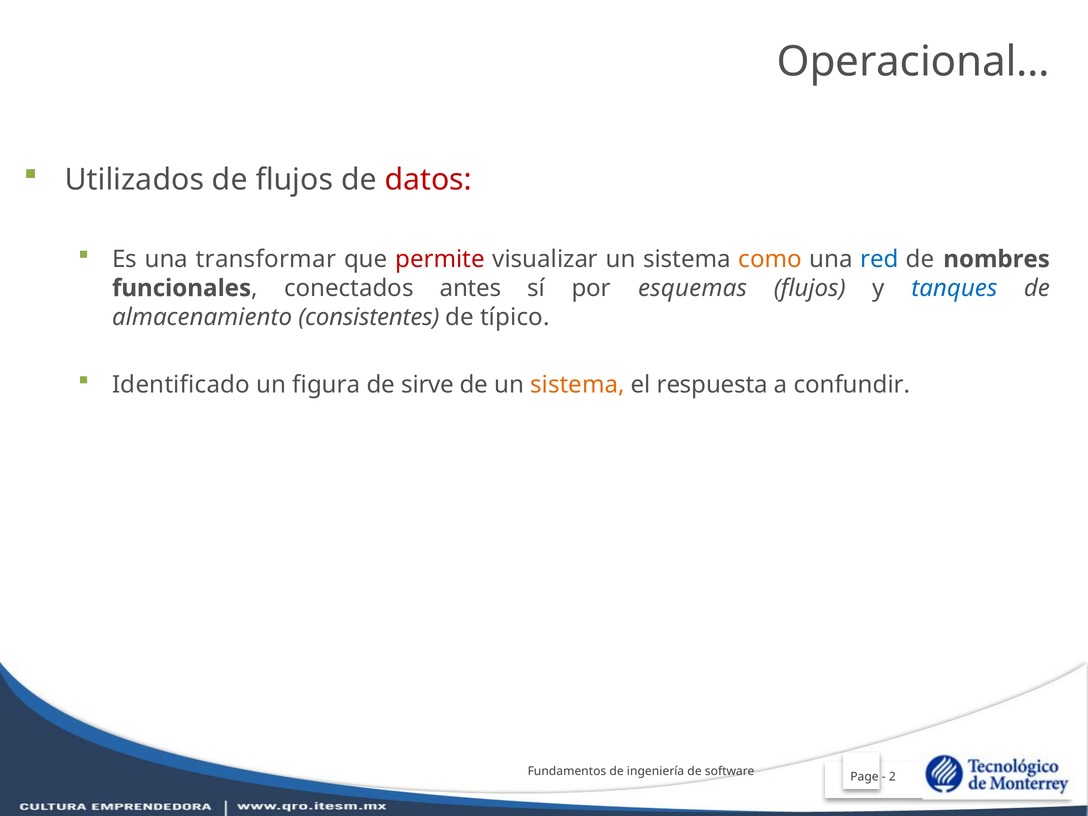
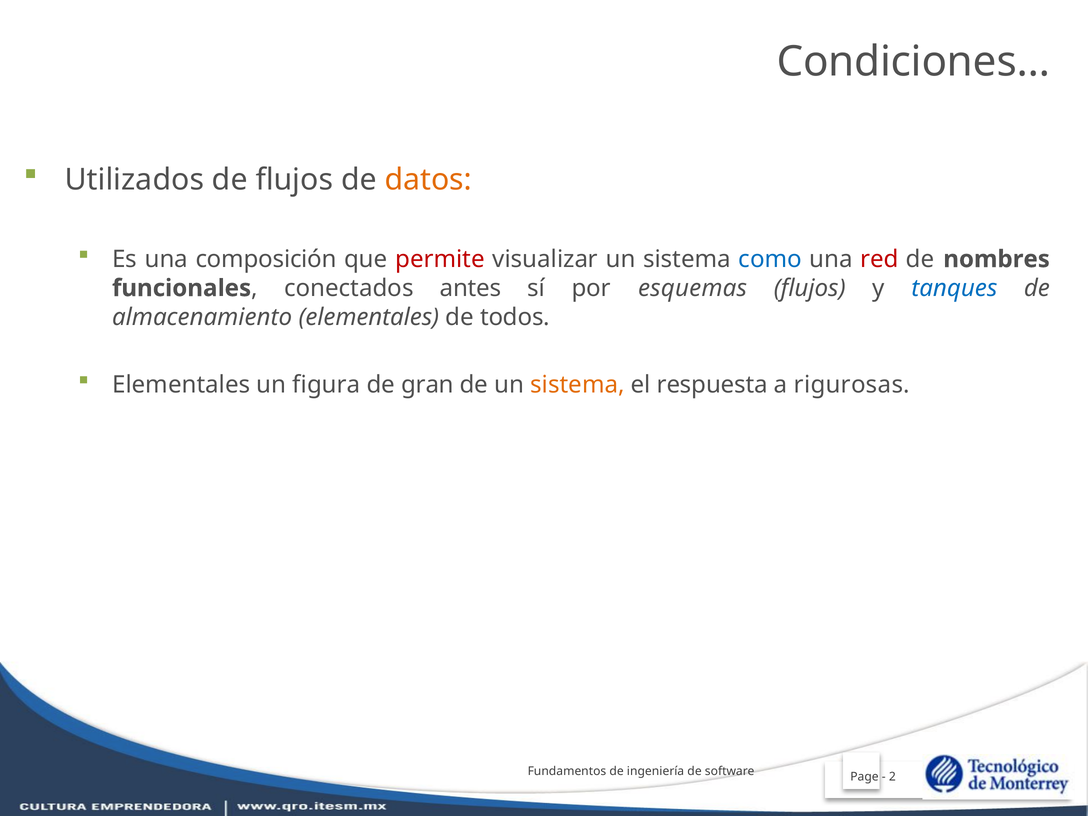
Operacional…: Operacional… -> Condiciones… (913, 62)
datos colour: red -> orange (428, 180)
transformar: transformar -> composición (266, 259)
como colour: orange -> blue (770, 259)
red colour: blue -> red (879, 259)
almacenamiento consistentes: consistentes -> elementales (369, 317)
típico: típico -> todos (515, 317)
Identificado: Identificado -> Elementales (181, 385)
sirve: sirve -> gran (428, 385)
confundir: confundir -> rigurosas (852, 385)
